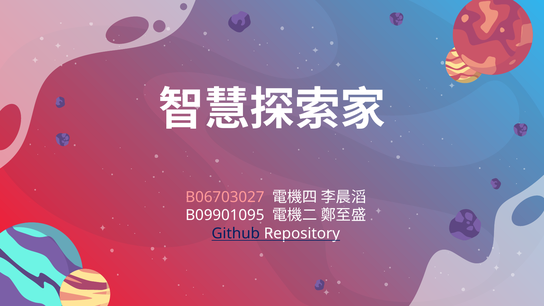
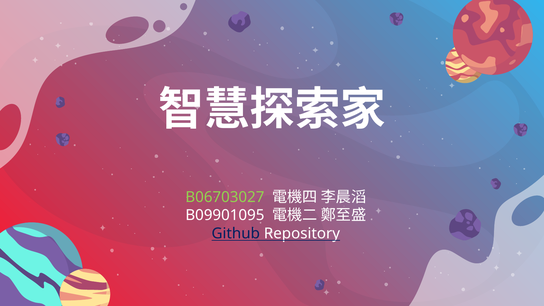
B06703027 colour: pink -> light green (225, 197)
